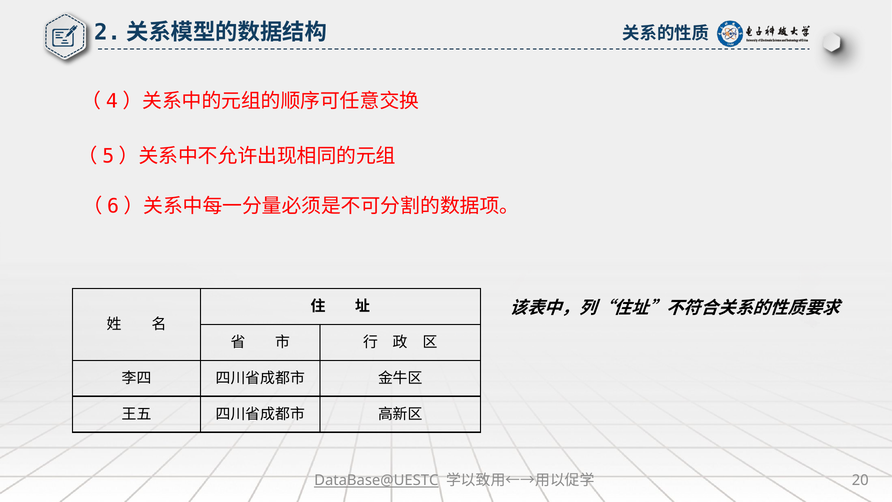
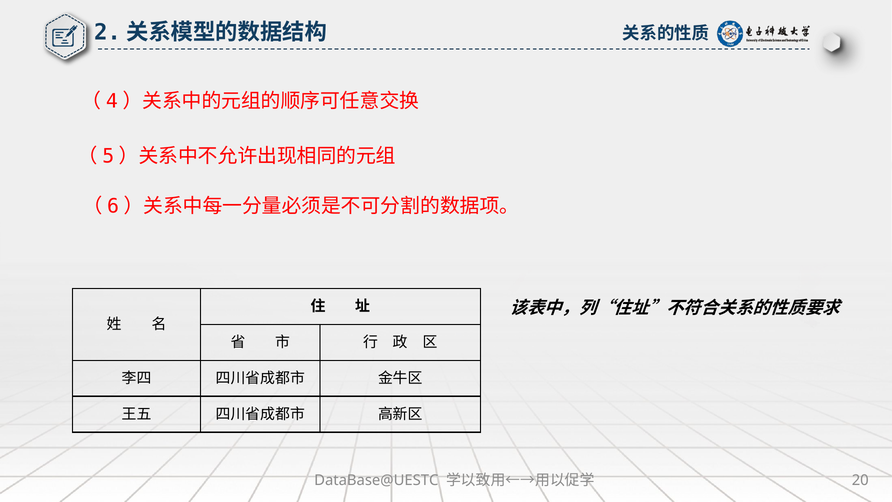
DataBase@UESTC underline: present -> none (376, 481)
